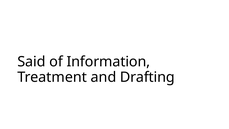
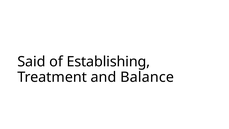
Information: Information -> Establishing (108, 62)
Drafting: Drafting -> Balance (147, 77)
